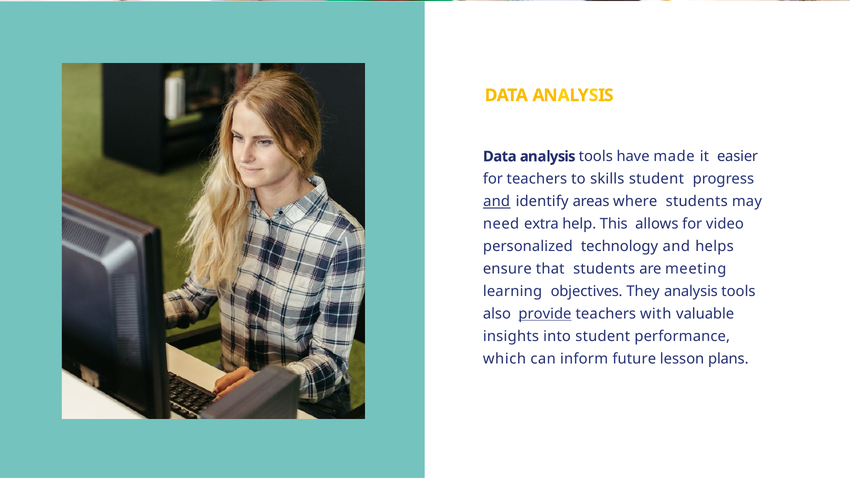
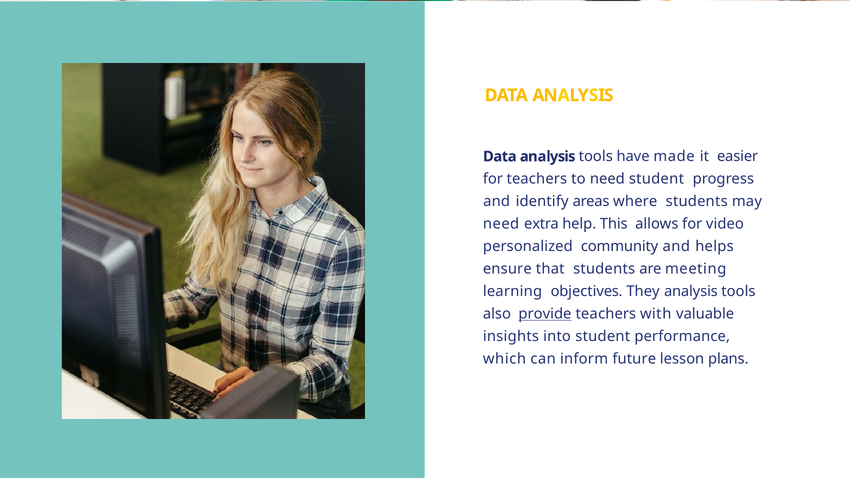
to skills: skills -> need (607, 179)
and underline: present -> none (497, 201)
technology: technology -> community (620, 246)
